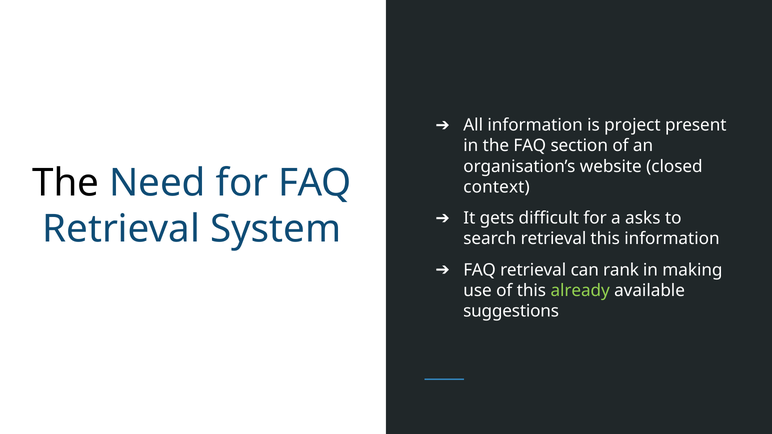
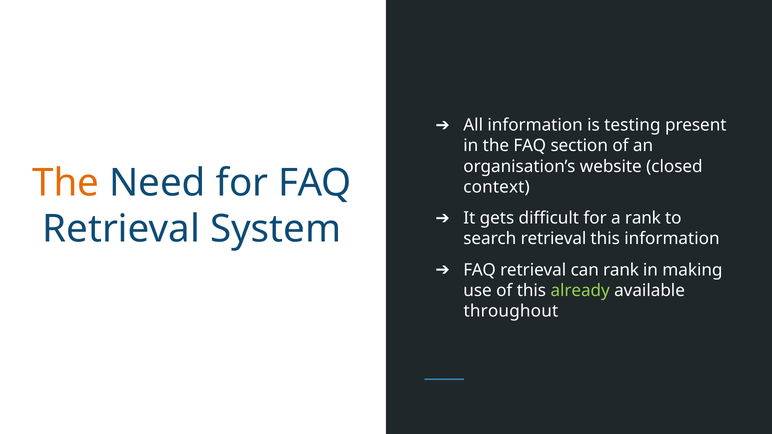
project: project -> testing (632, 125)
The colour: black -> orange (66, 183)
a asks: asks -> rank (643, 218)
suggestions: suggestions -> throughout (511, 311)
